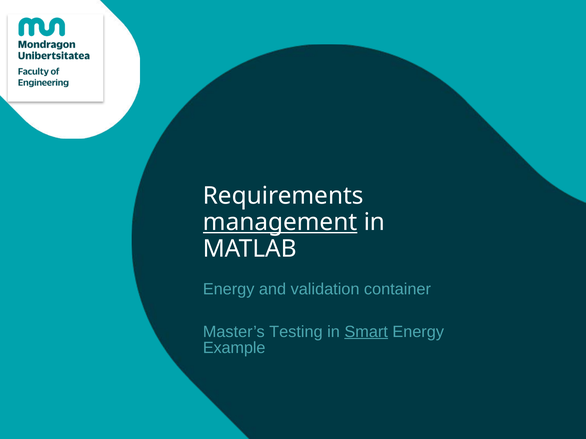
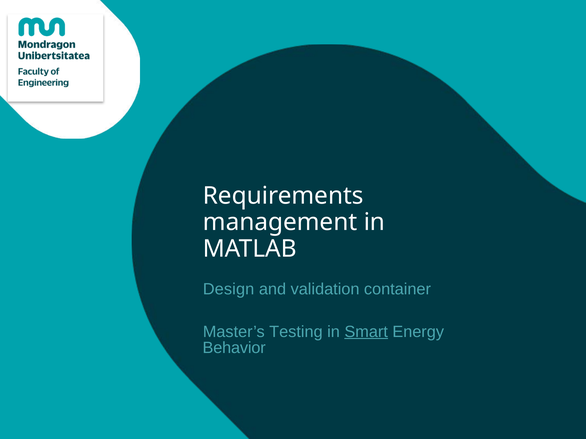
management underline: present -> none (280, 223)
Energy: Energy -> Design (229, 289)
Example: Example -> Behavior (234, 348)
